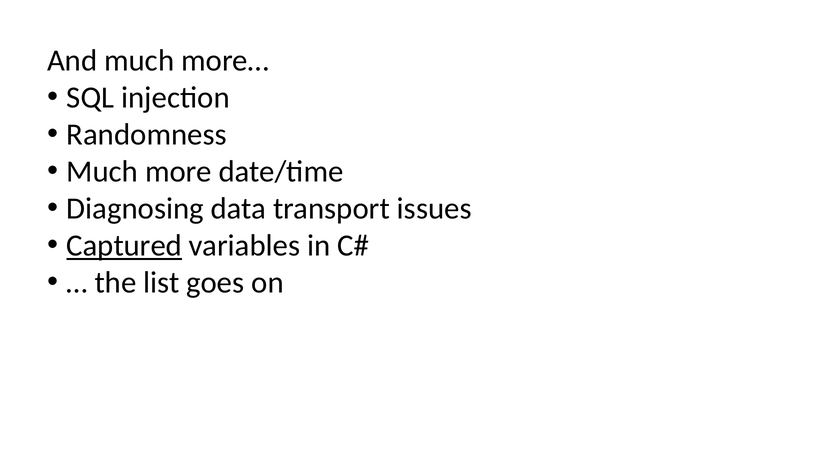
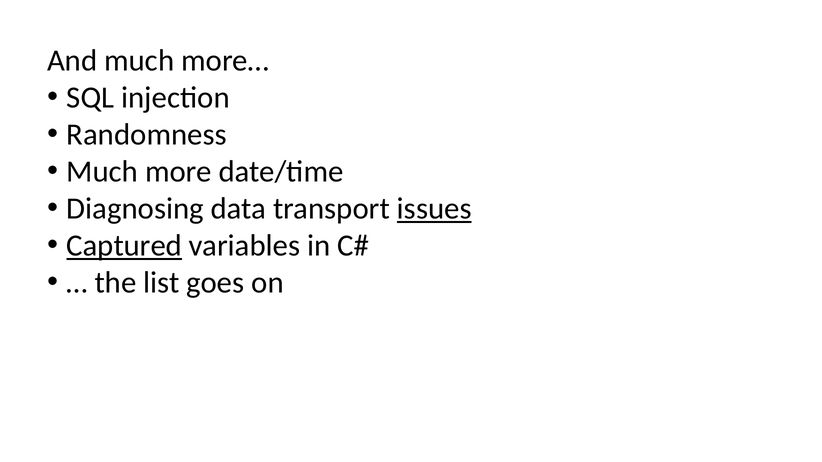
issues underline: none -> present (434, 209)
